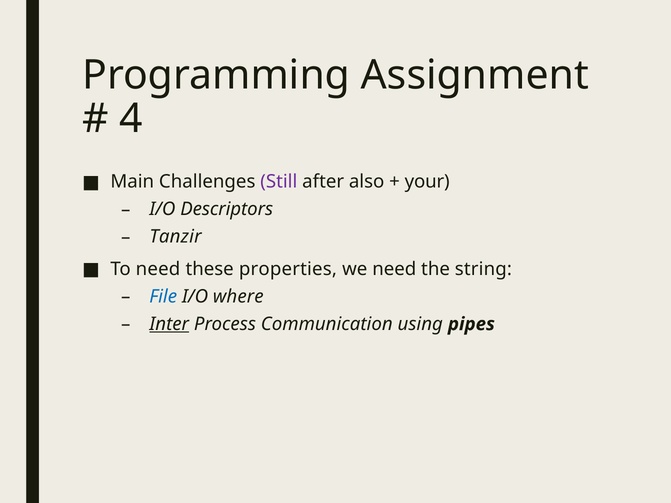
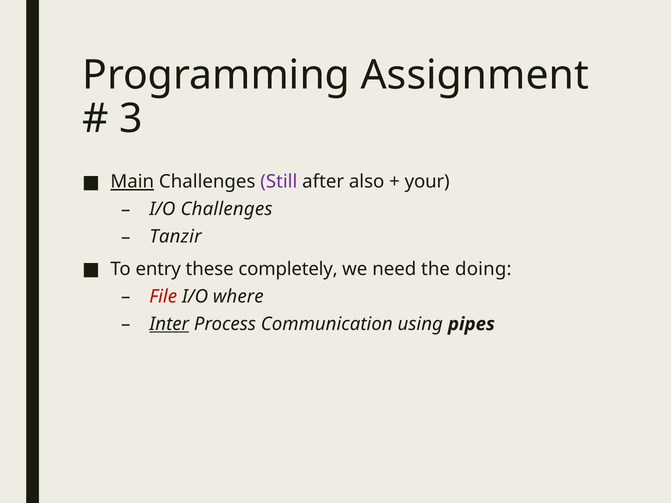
4: 4 -> 3 (131, 119)
Main underline: none -> present (132, 182)
I/O Descriptors: Descriptors -> Challenges (227, 209)
To need: need -> entry (158, 269)
properties: properties -> completely (288, 269)
string: string -> doing (483, 269)
File colour: blue -> red (163, 297)
